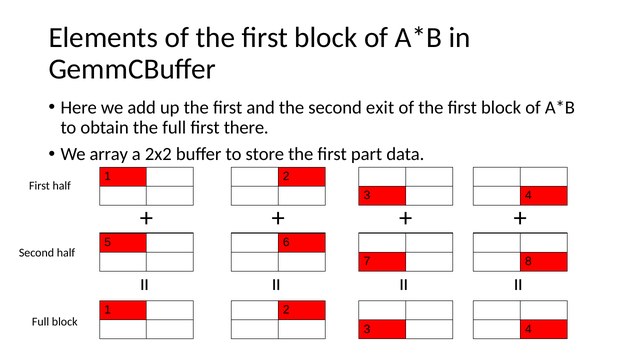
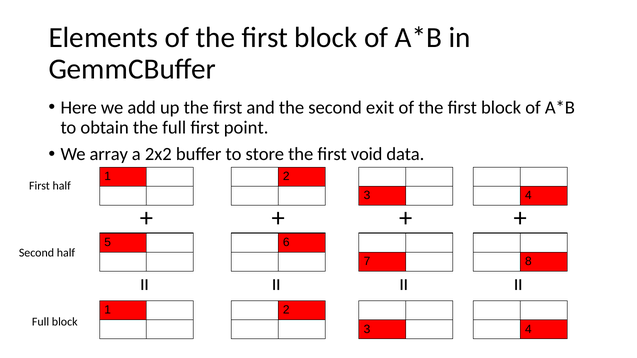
there: there -> point (246, 128)
part: part -> void (367, 154)
